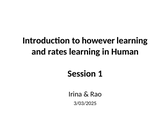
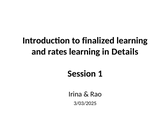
however: however -> finalized (98, 41)
Human: Human -> Details (125, 52)
